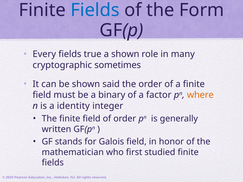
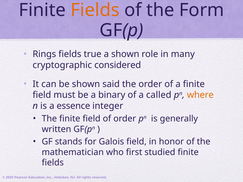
Fields colour: blue -> orange (95, 10)
Every: Every -> Rings (44, 54)
sometimes: sometimes -> considered (118, 65)
factor: factor -> called (159, 95)
identity: identity -> essence (73, 106)
